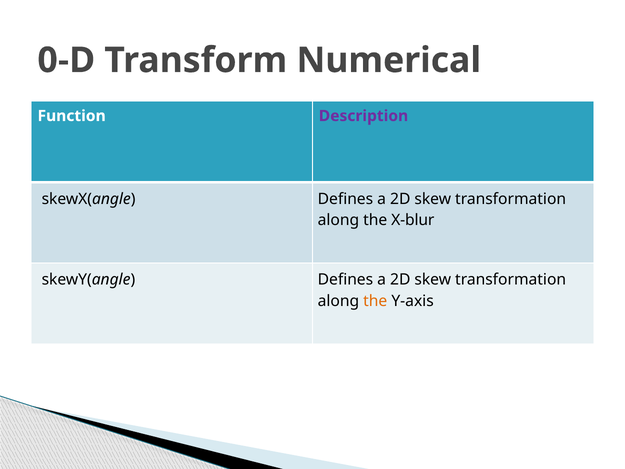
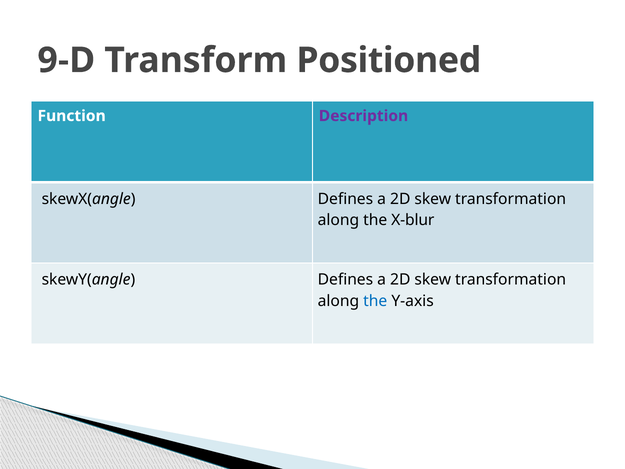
0-D: 0-D -> 9-D (66, 60)
Numerical: Numerical -> Positioned (389, 60)
the colour: orange -> blue (375, 301)
